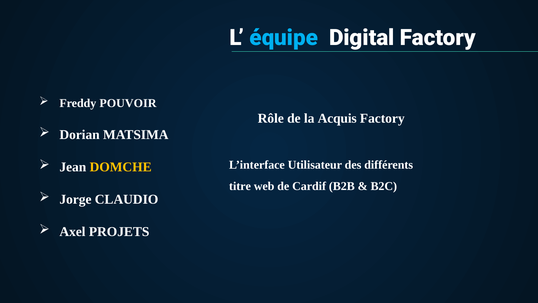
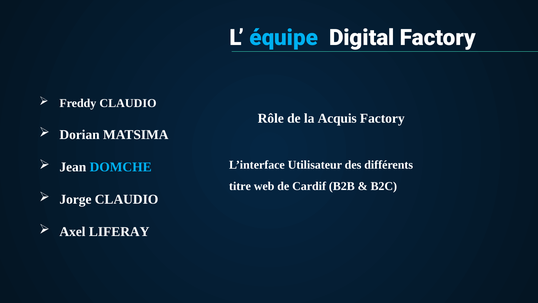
Freddy POUVOIR: POUVOIR -> CLAUDIO (128, 103)
DOMCHE colour: yellow -> light blue (121, 167)
PROJETS: PROJETS -> LIFERAY (119, 231)
